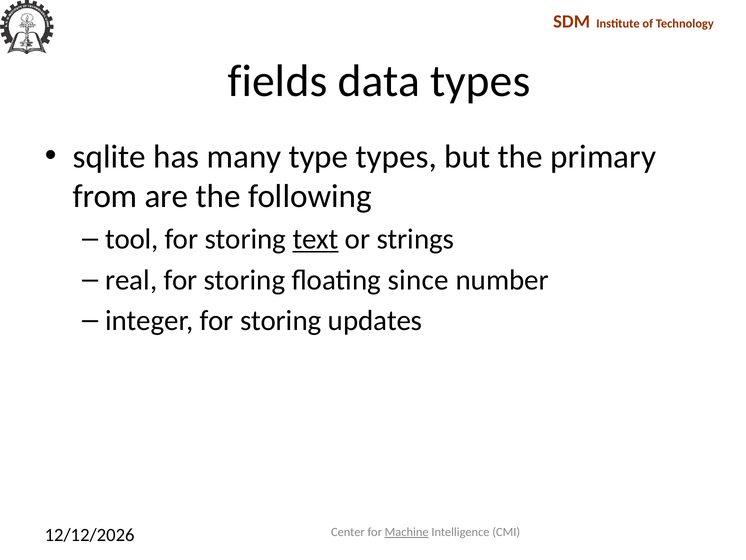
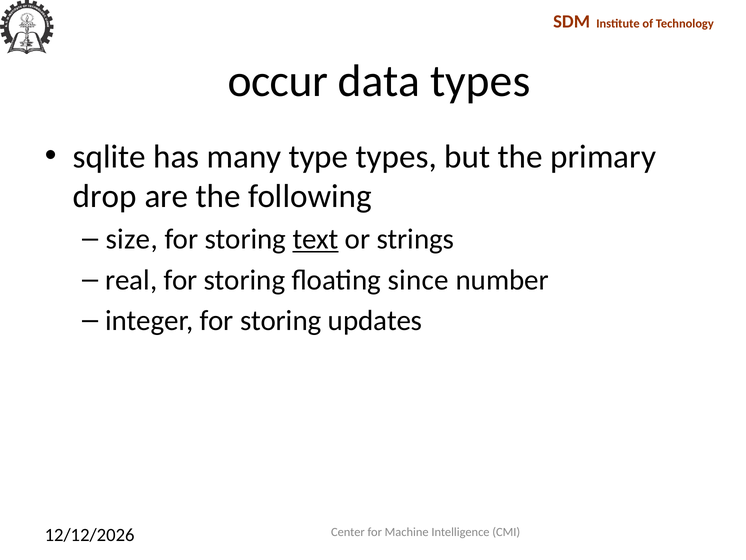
fields: fields -> occur (278, 81)
from: from -> drop (105, 196)
tool: tool -> size (132, 239)
Machine underline: present -> none (407, 532)
